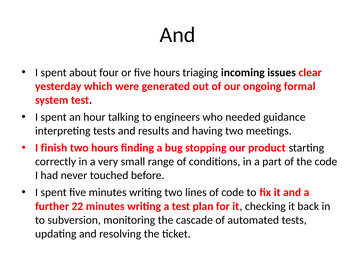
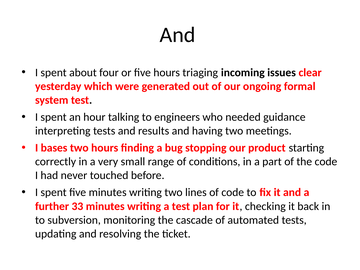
finish: finish -> bases (54, 148)
22: 22 -> 33 (77, 206)
